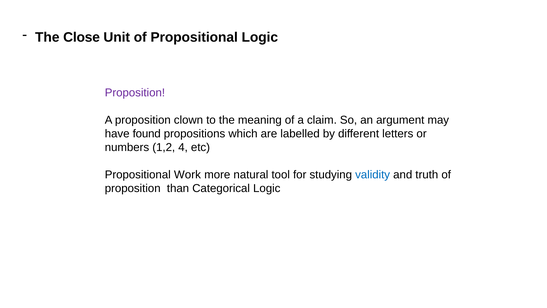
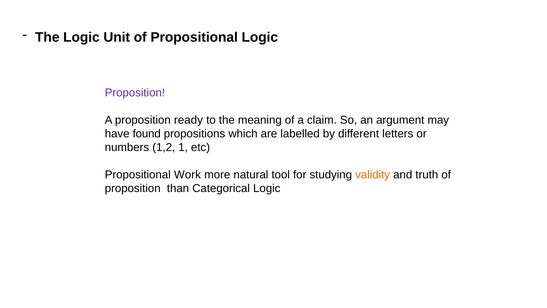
The Close: Close -> Logic (81, 37)
clown: clown -> ready (188, 120)
4: 4 -> 1 (183, 147)
validity colour: blue -> orange (373, 175)
